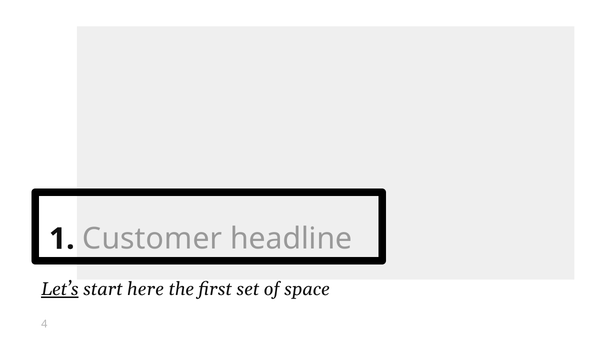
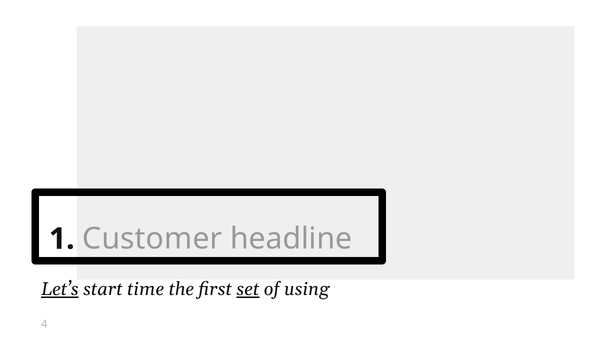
here: here -> time (146, 289)
set underline: none -> present (248, 289)
space: space -> using (307, 289)
